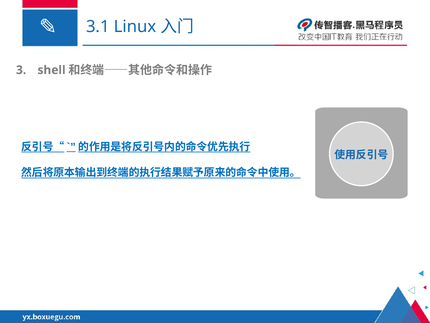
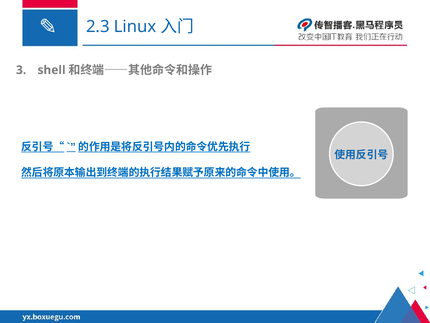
3.1: 3.1 -> 2.3 (98, 27)
